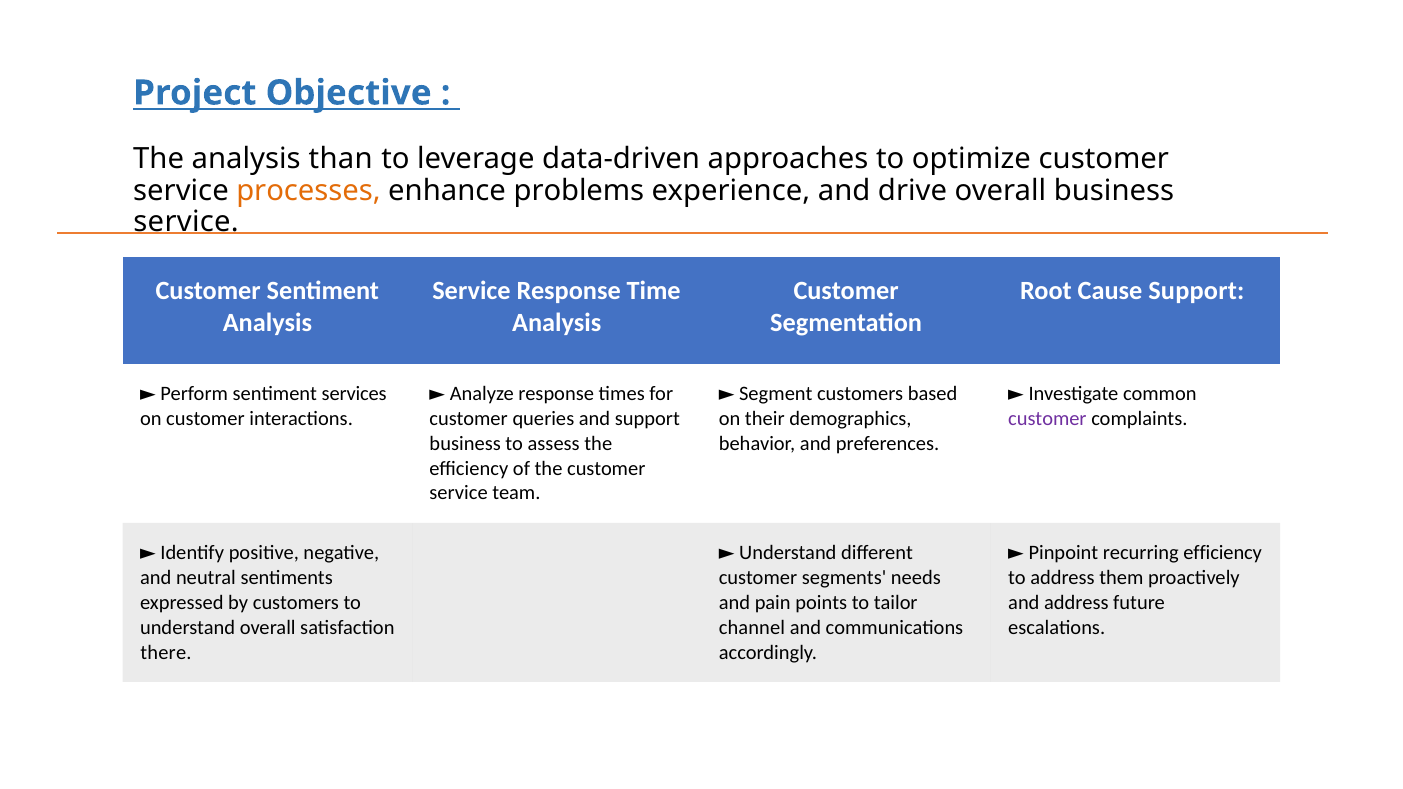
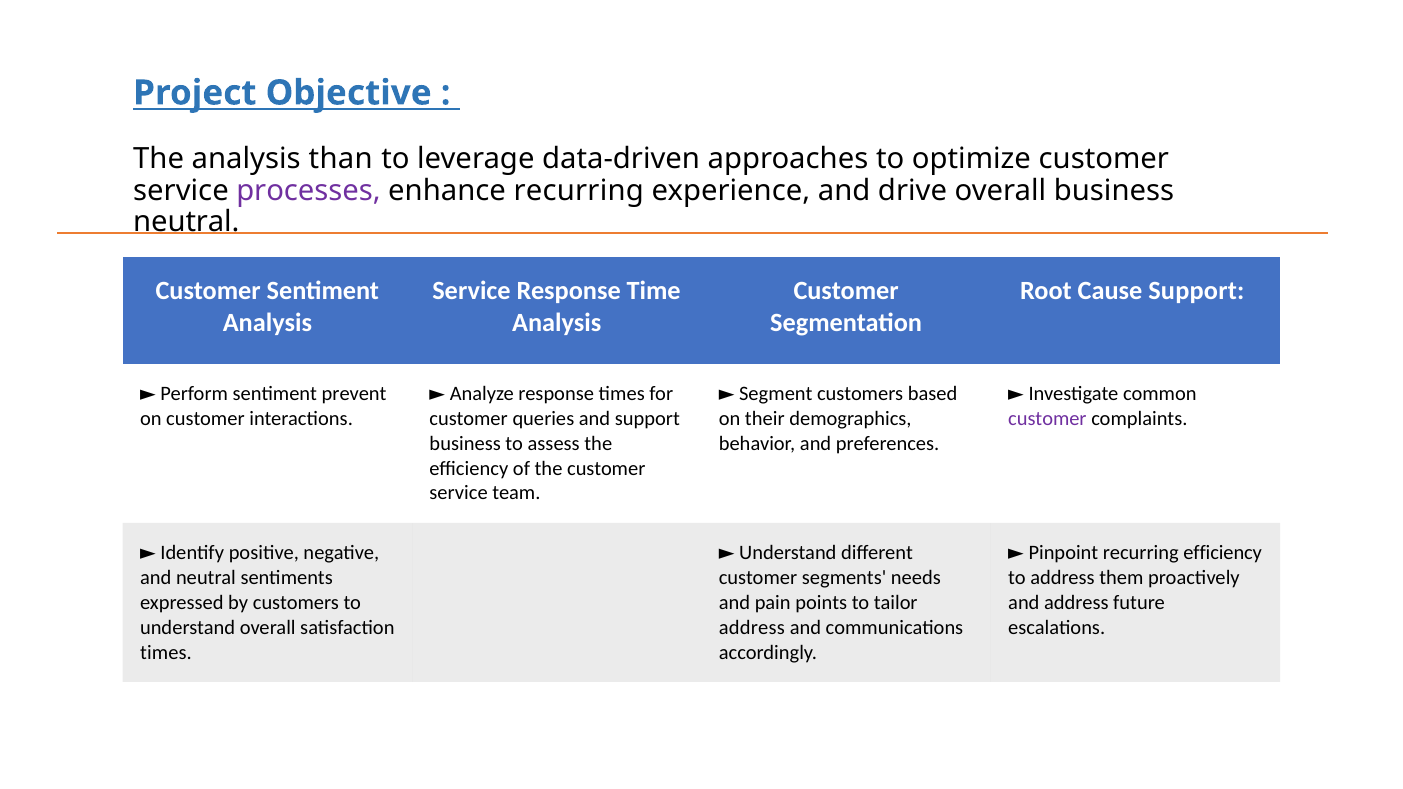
processes colour: orange -> purple (308, 191)
enhance problems: problems -> recurring (579, 191)
service: service -> neutral (186, 222)
services: services -> prevent (354, 394)
channel: channel -> address (752, 628)
there: there -> times (166, 653)
